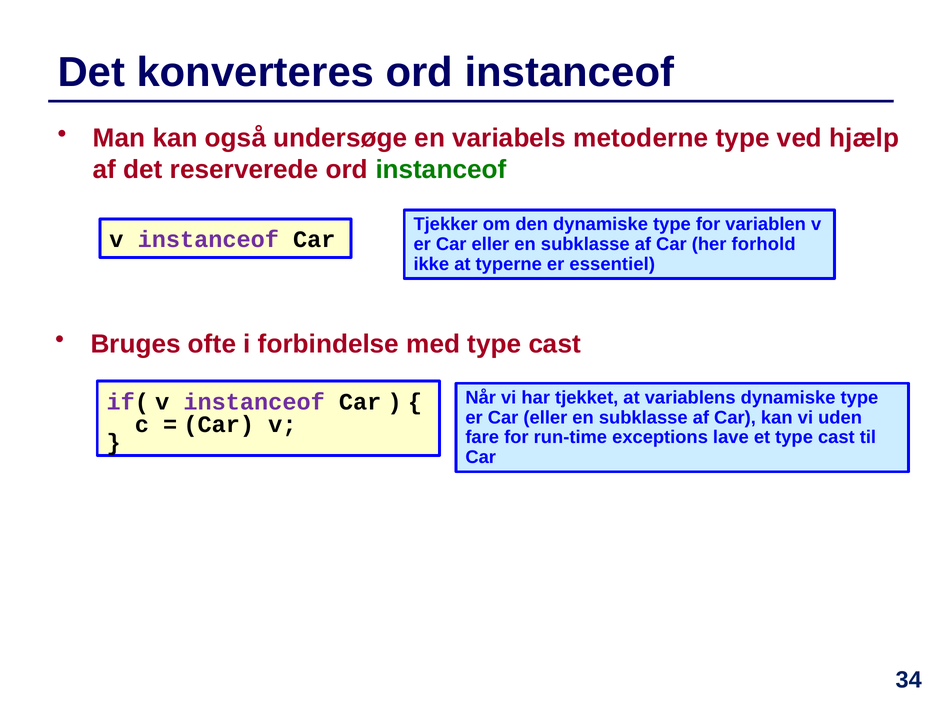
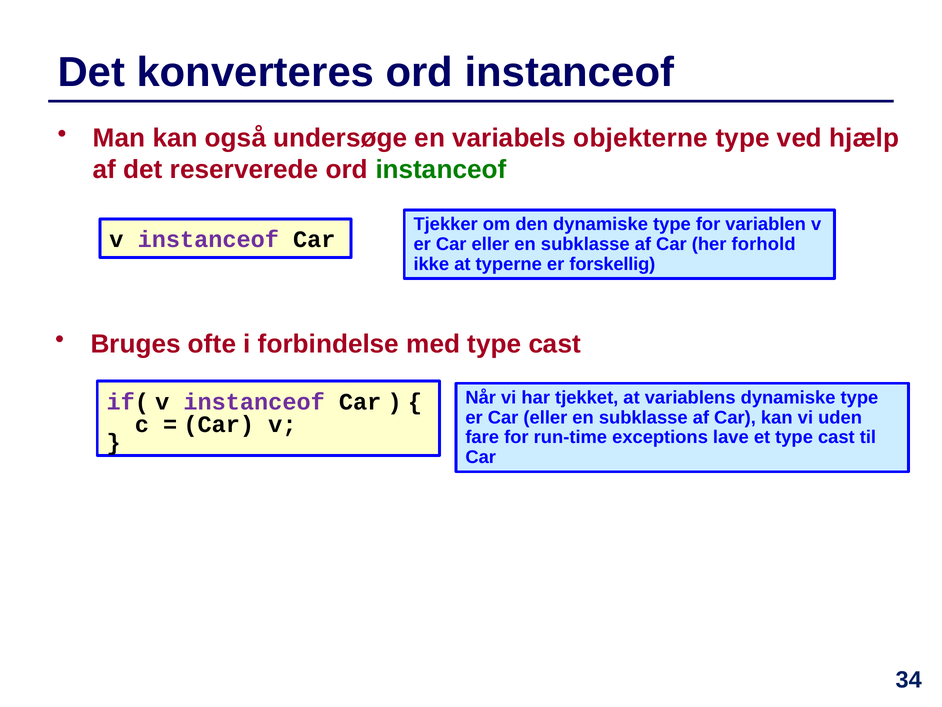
metoderne: metoderne -> objekterne (641, 138)
essentiel: essentiel -> forskellig (612, 264)
